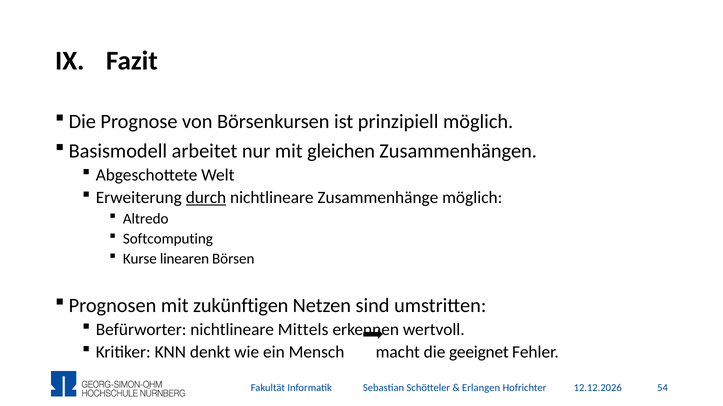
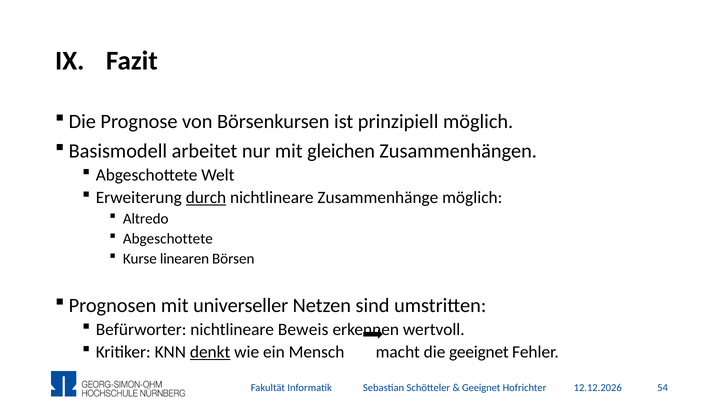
Softcomputing: Softcomputing -> Abgeschottete (168, 239)
zukünftigen: zukünftigen -> universeller (241, 306)
Mittels: Mittels -> Beweis (303, 330)
denkt underline: none -> present (210, 352)
Erlangen: Erlangen -> Geeignet (481, 388)
